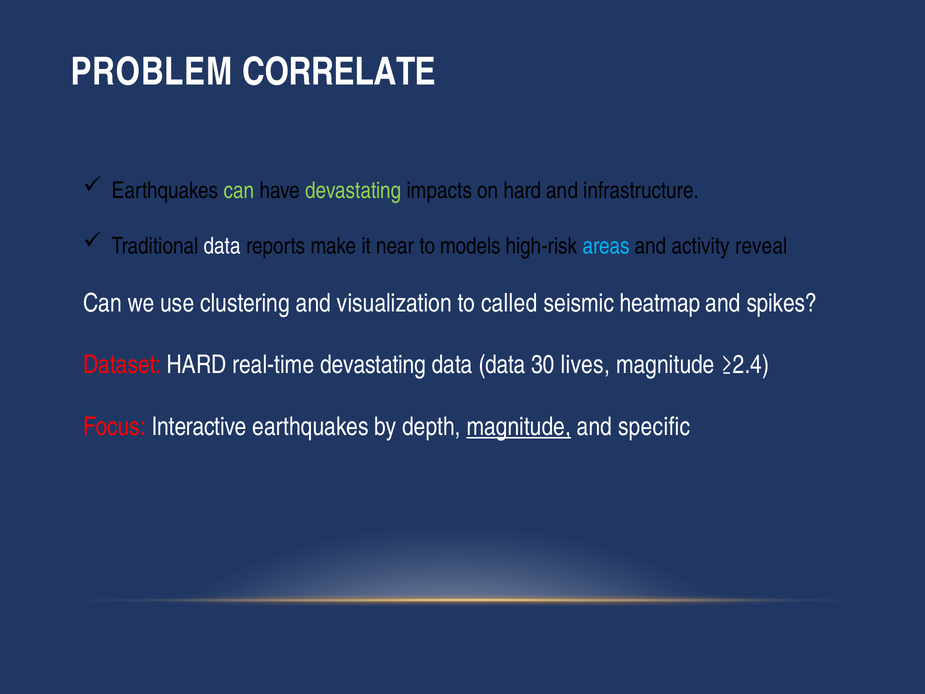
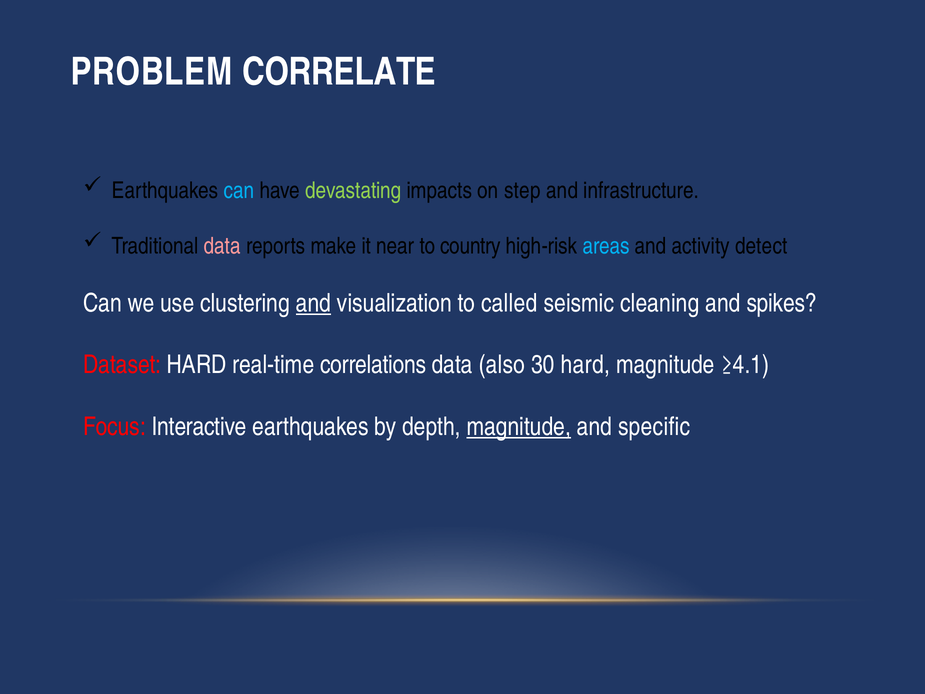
can colour: light green -> light blue (239, 190)
on hard: hard -> step (522, 190)
data colour: white -> pink (222, 246)
models: models -> country (471, 246)
reveal: reveal -> detect (761, 246)
and underline: none -> present (313, 303)
heatmap: heatmap -> cleaning (660, 303)
real-time devastating: devastating -> correlations (373, 365)
data data: data -> also (502, 365)
30 lives: lives -> hard (585, 365)
≥2.4: ≥2.4 -> ≥4.1 (745, 365)
